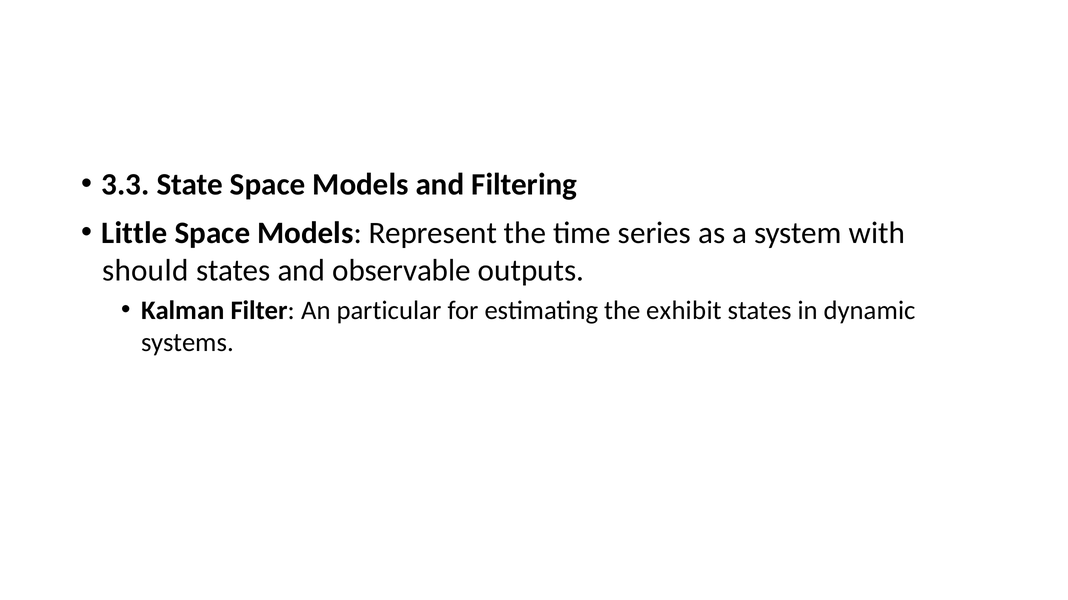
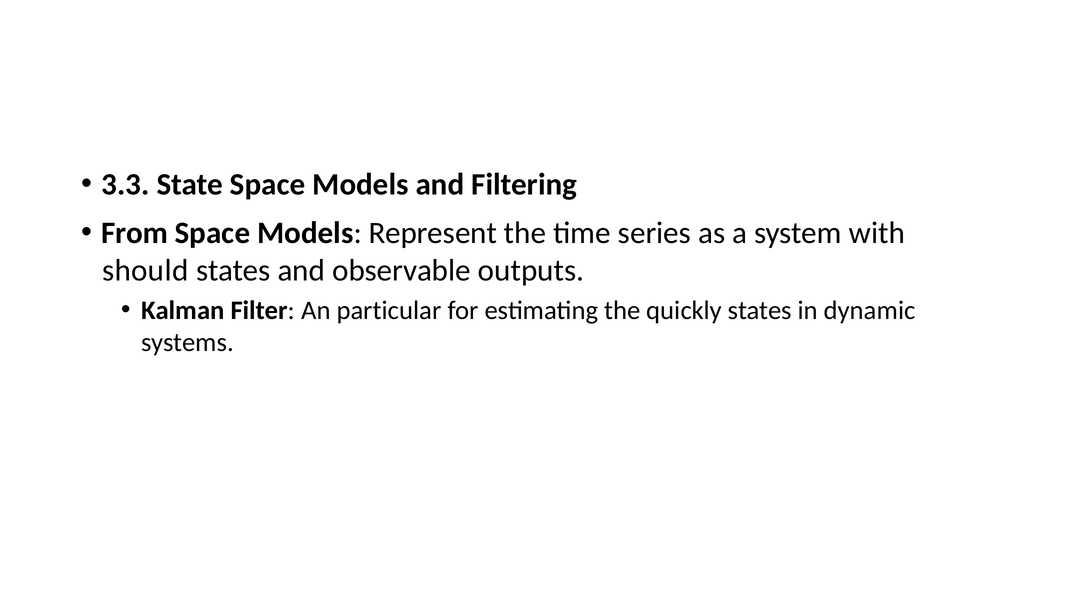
Little: Little -> From (135, 233)
exhibit: exhibit -> quickly (684, 311)
